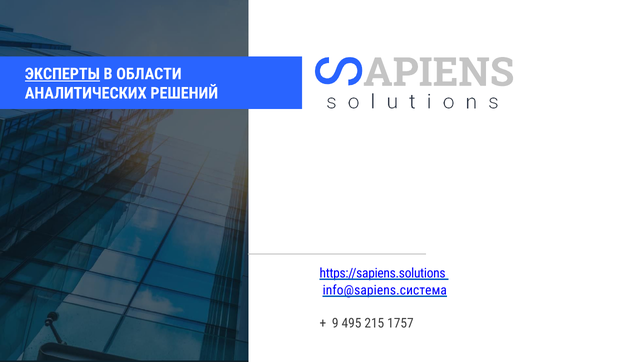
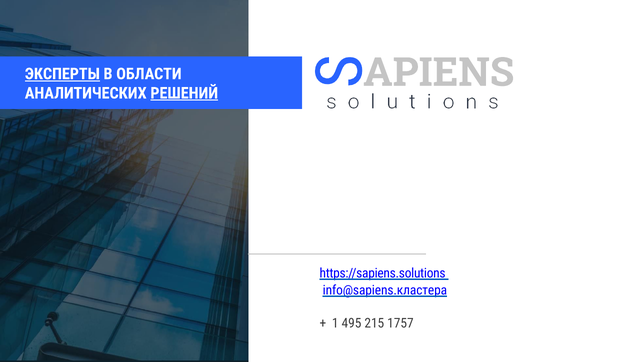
РЕШЕНИЙ underline: none -> present (184, 93)
info@sapiens.система: info@sapiens.система -> info@sapiens.кластера (385, 290)
9: 9 -> 1 (335, 323)
